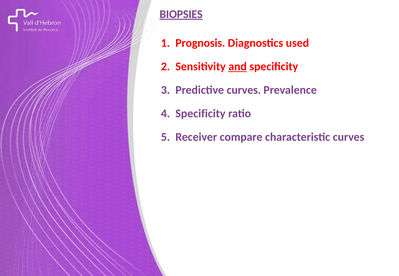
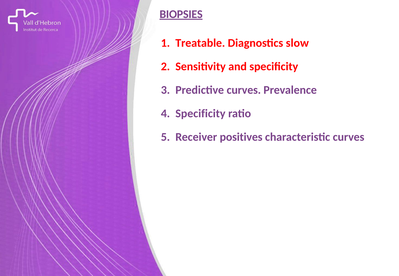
Prognosis: Prognosis -> Treatable (200, 43)
used: used -> slow (297, 43)
and underline: present -> none (238, 67)
compare: compare -> positives (241, 137)
